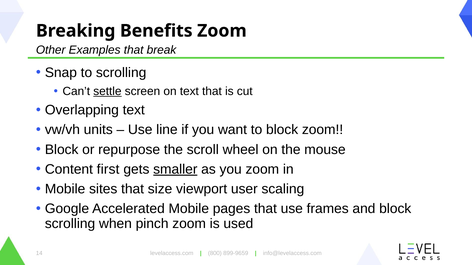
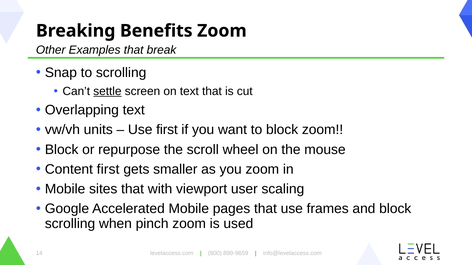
Use line: line -> first (167, 130)
smaller underline: present -> none (175, 170)
size: size -> with (160, 189)
